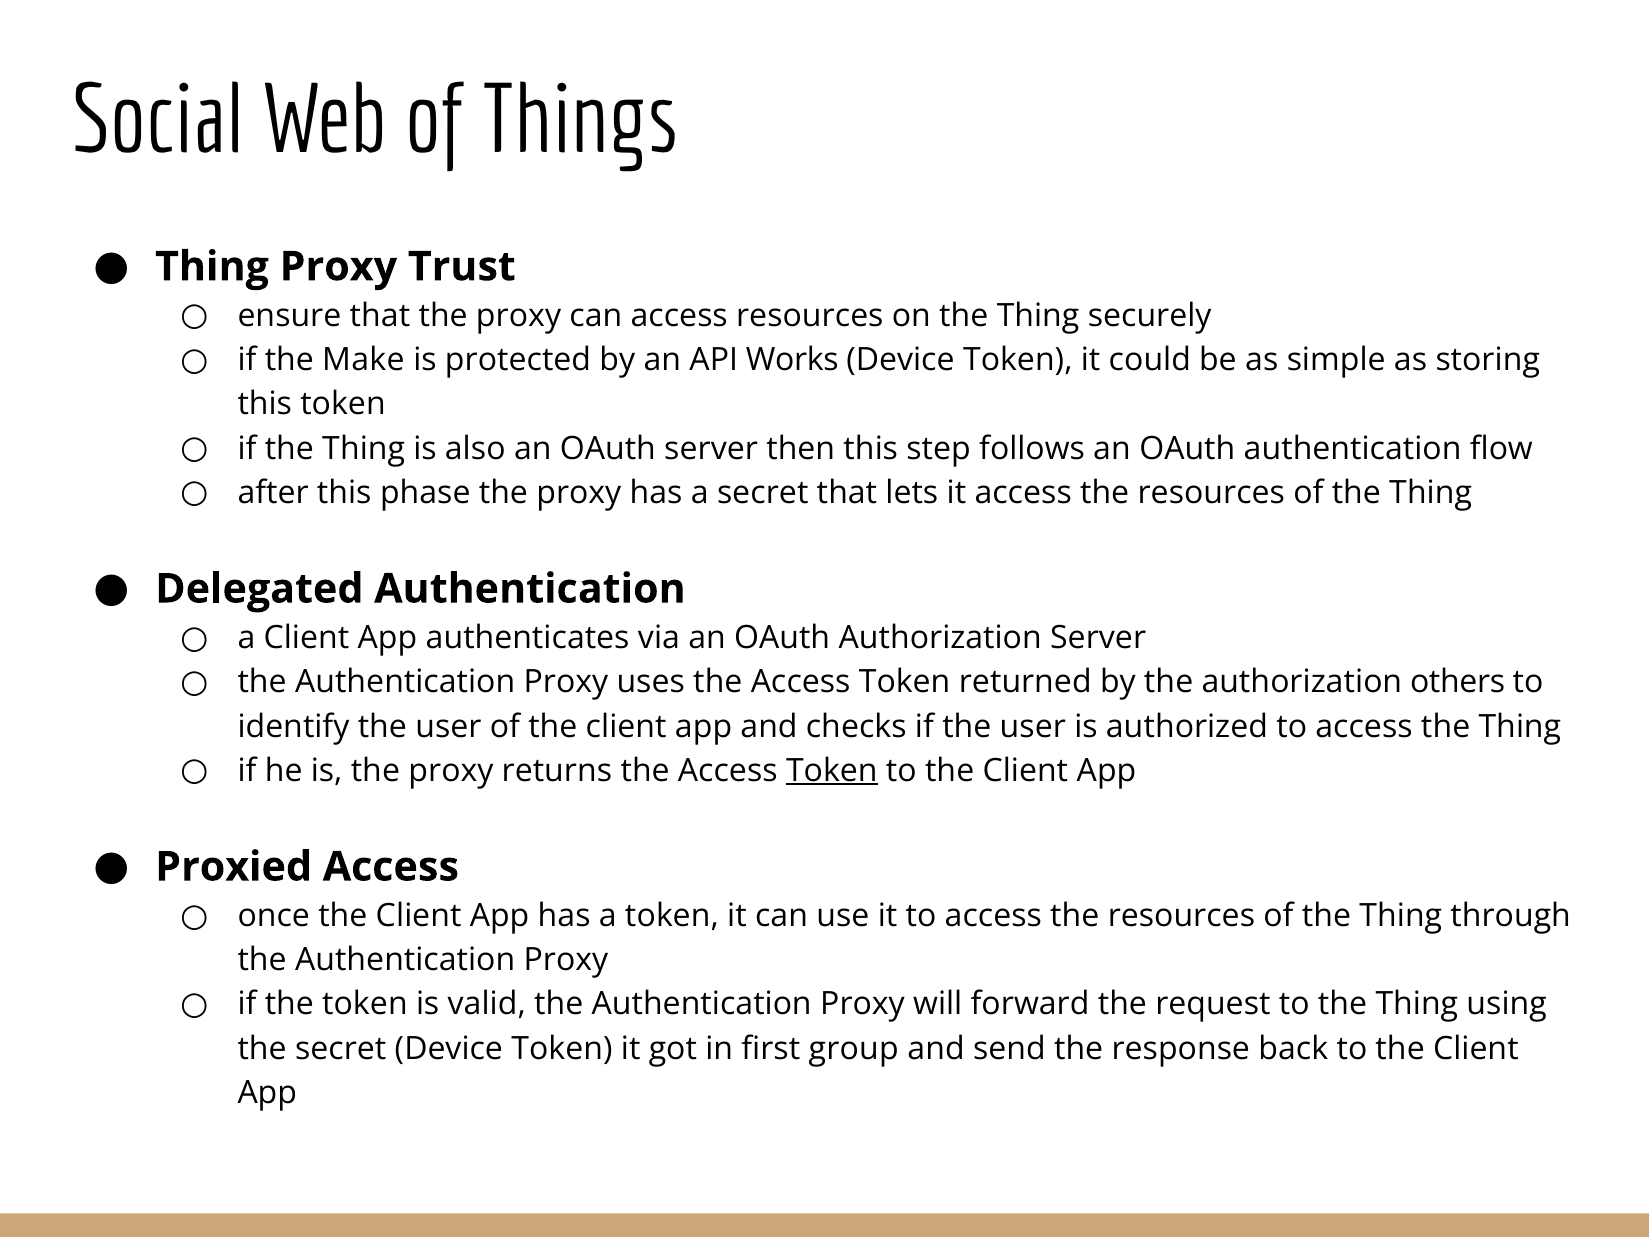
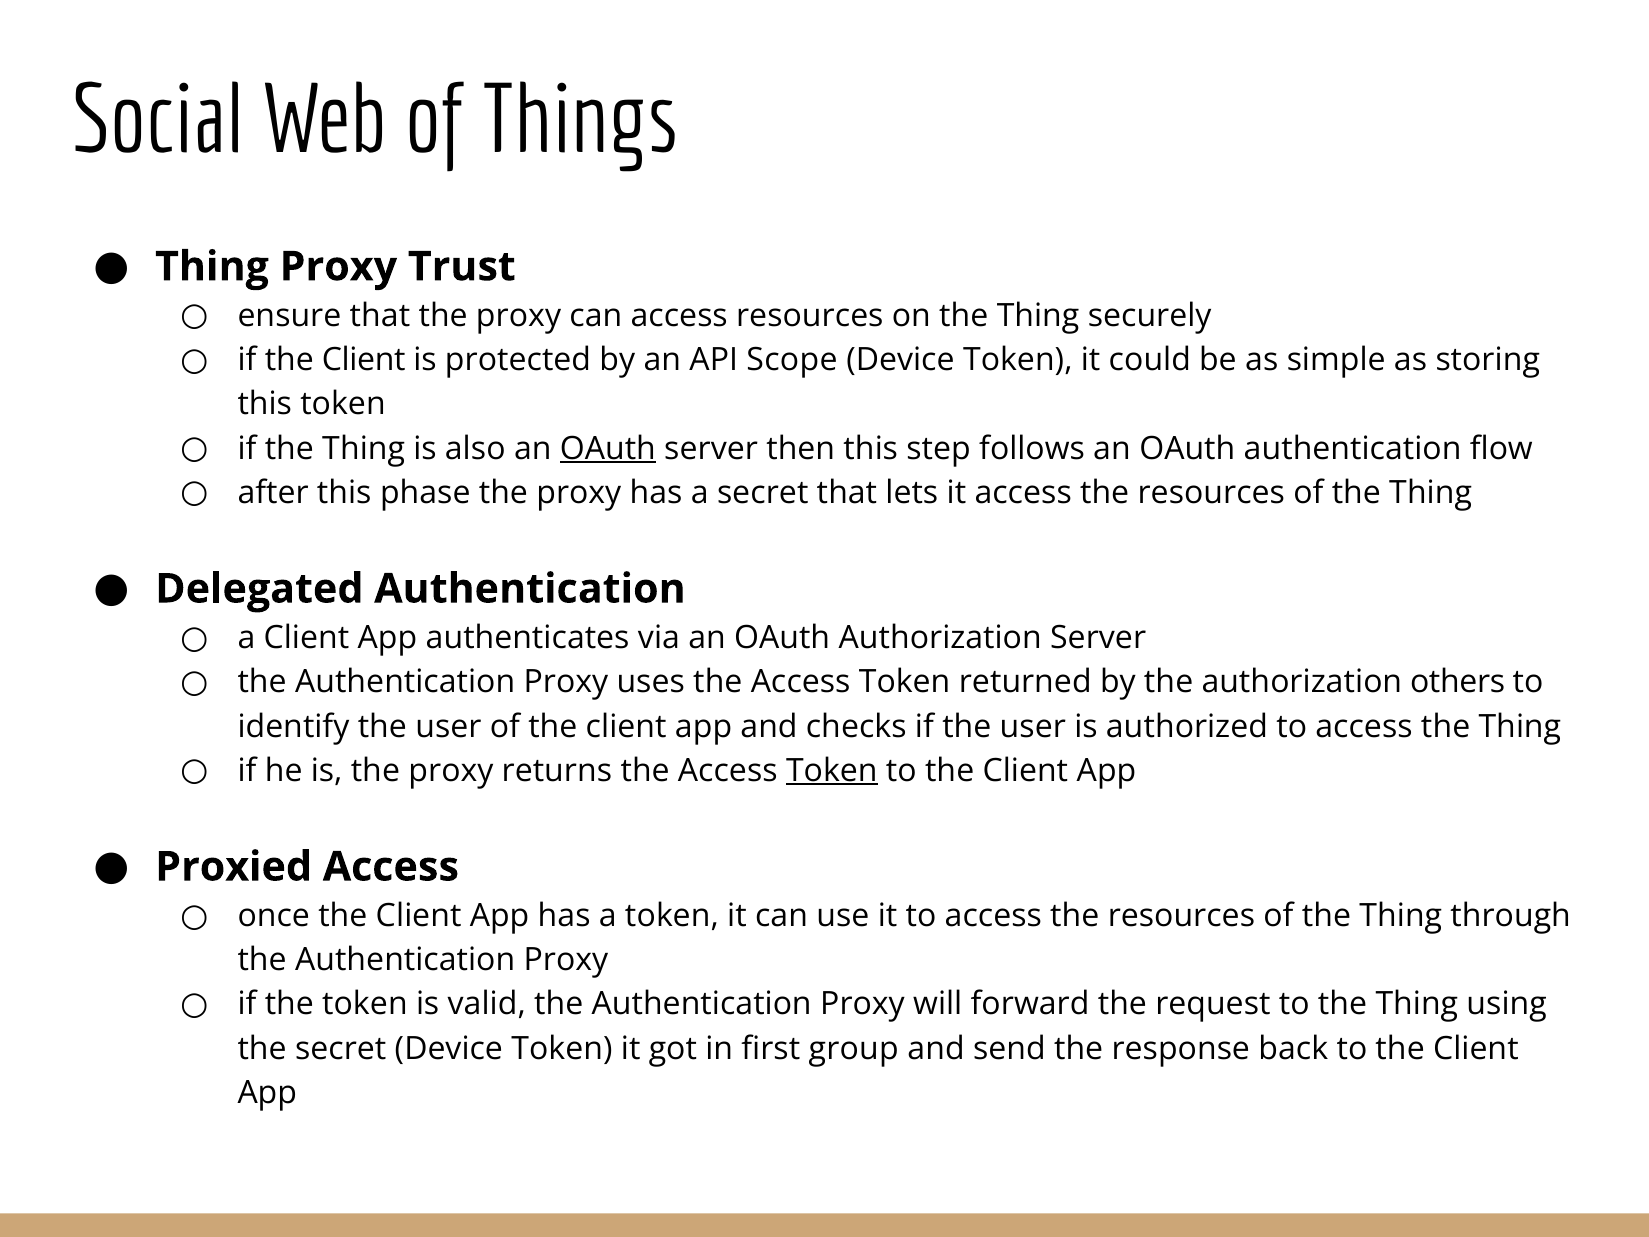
if the Make: Make -> Client (364, 360)
Works: Works -> Scope (792, 360)
OAuth underline: none -> present (608, 448)
